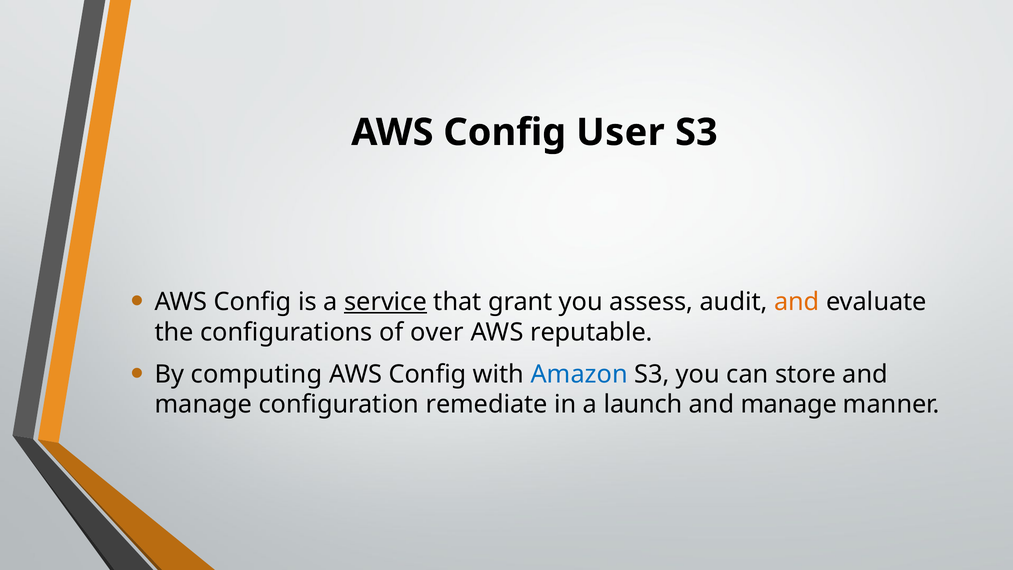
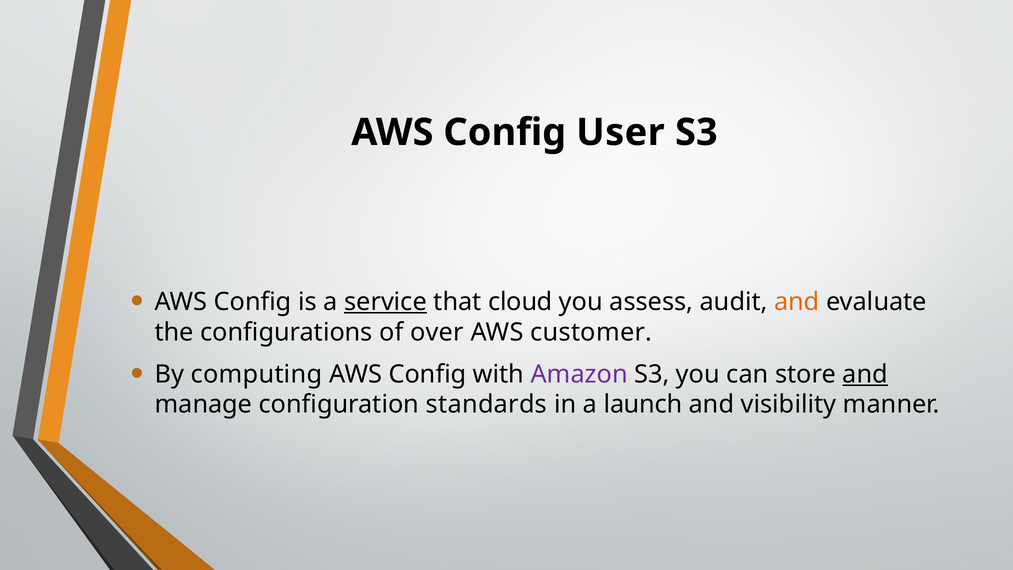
grant: grant -> cloud (520, 302)
reputable: reputable -> customer (591, 332)
Amazon colour: blue -> purple (579, 374)
and underline: none -> present (865, 374)
remediate: remediate -> standards (487, 404)
manage: manage -> visibility (789, 404)
